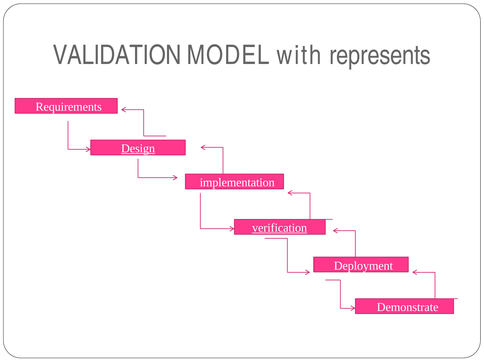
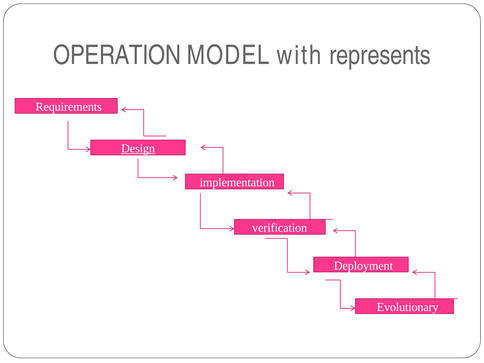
VALIDATION: VALIDATION -> OPERATION (117, 55)
verification underline: present -> none (280, 228)
Demonstrate: Demonstrate -> Evolutionary (408, 307)
